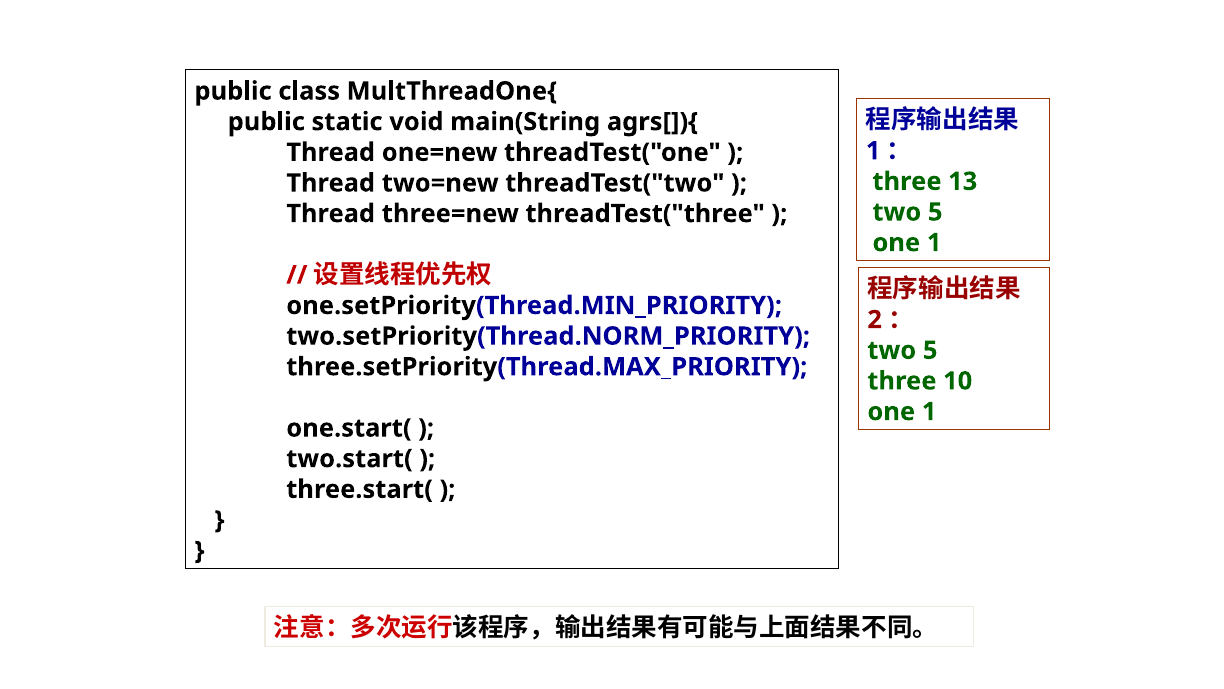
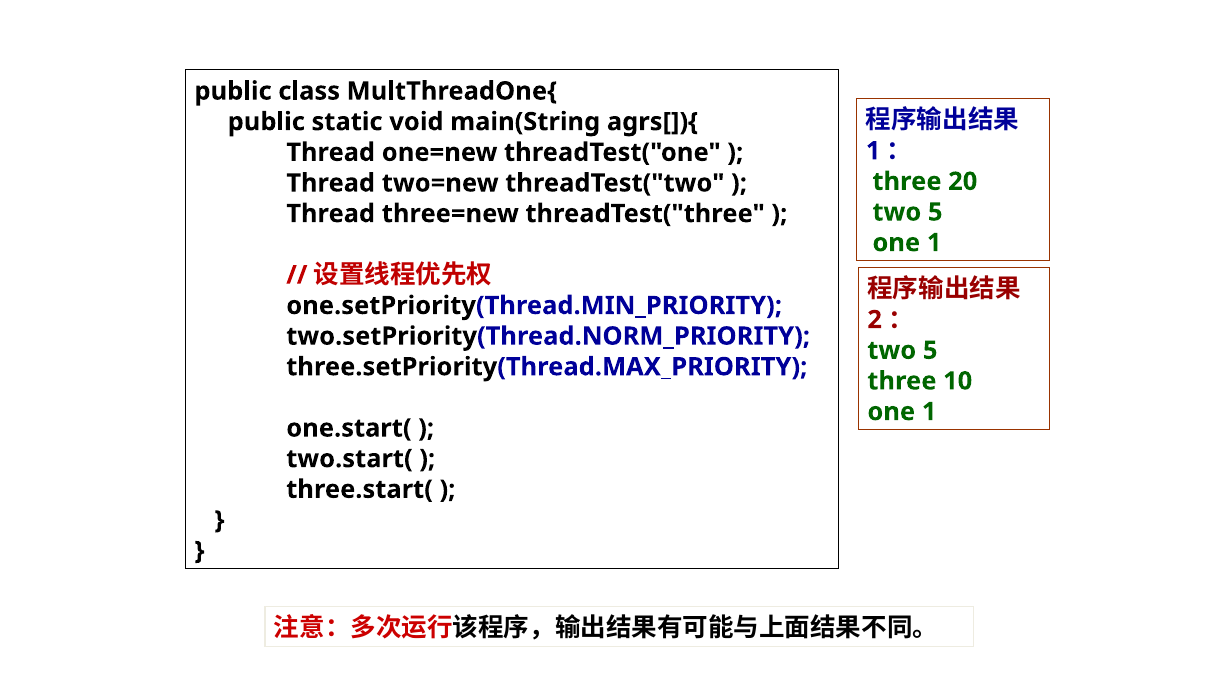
13: 13 -> 20 (963, 181)
